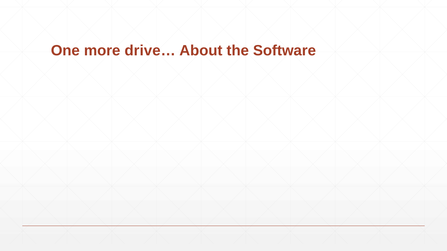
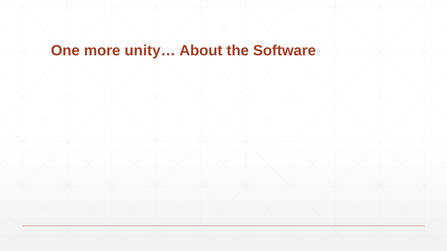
drive…: drive… -> unity… (150, 51)
